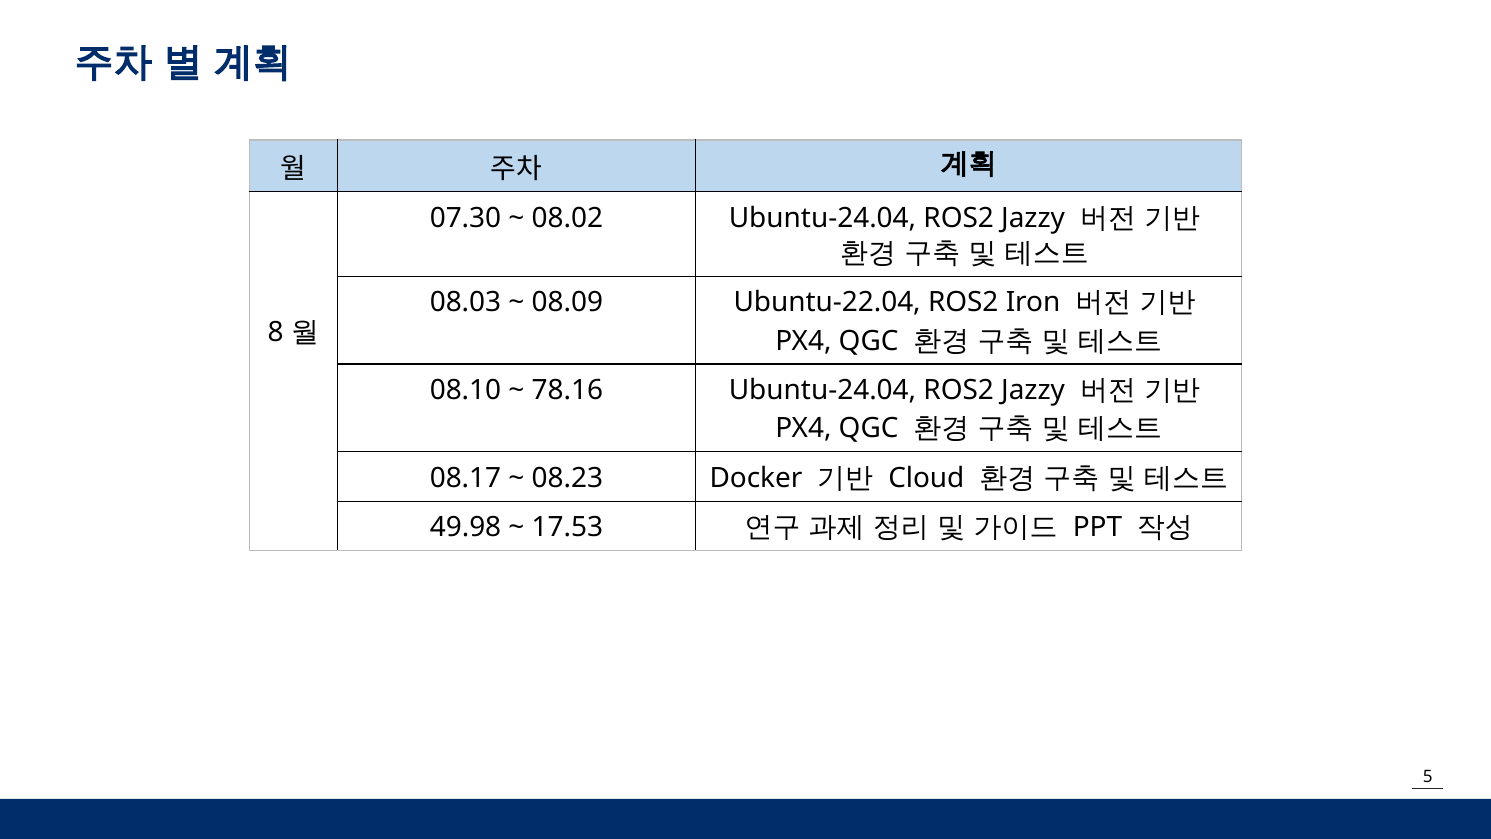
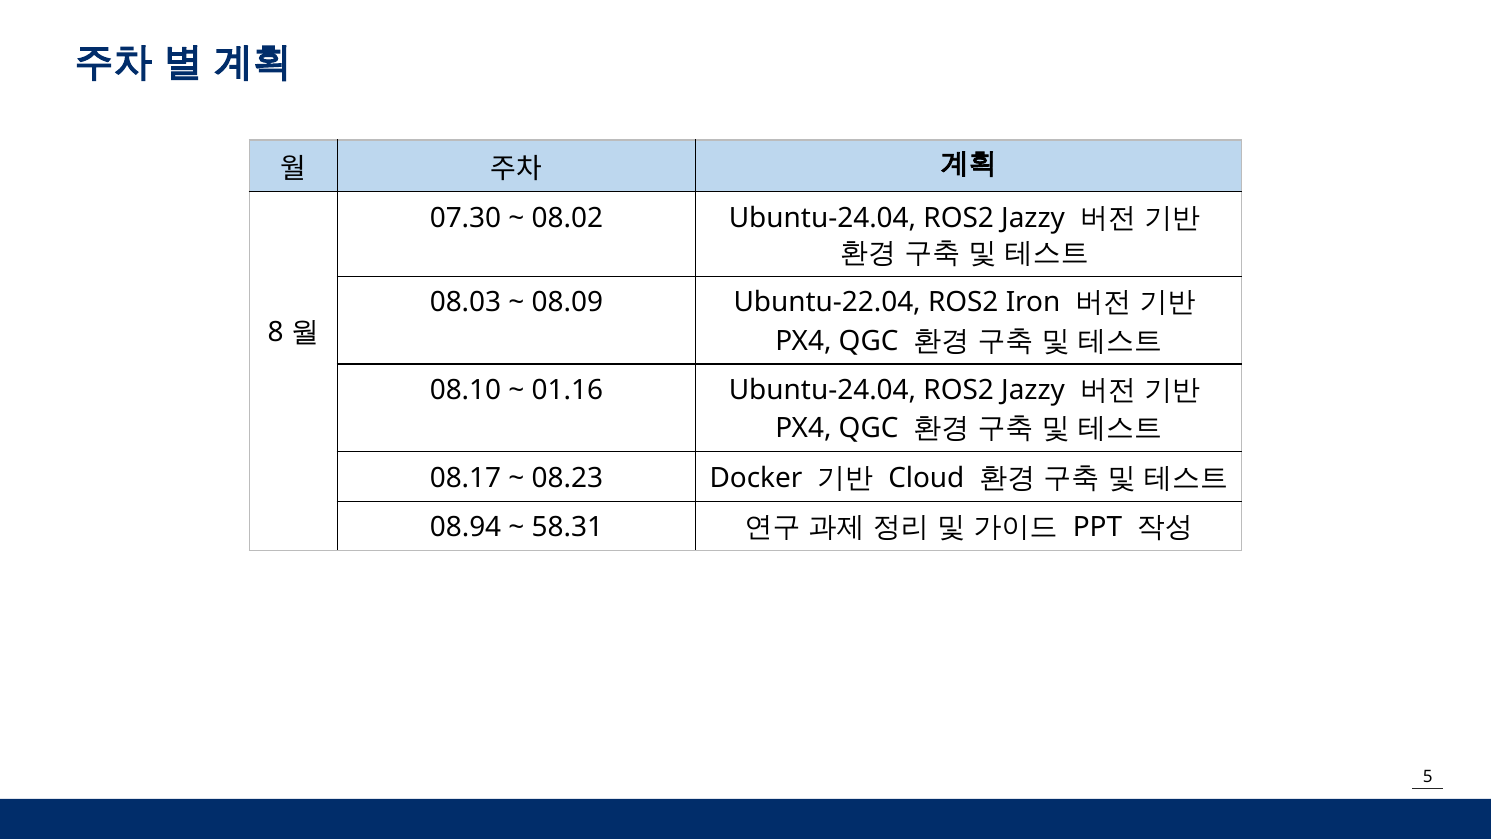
78.16: 78.16 -> 01.16 (567, 390)
49.98: 49.98 -> 08.94 (466, 527)
17.53: 17.53 -> 58.31 (567, 527)
